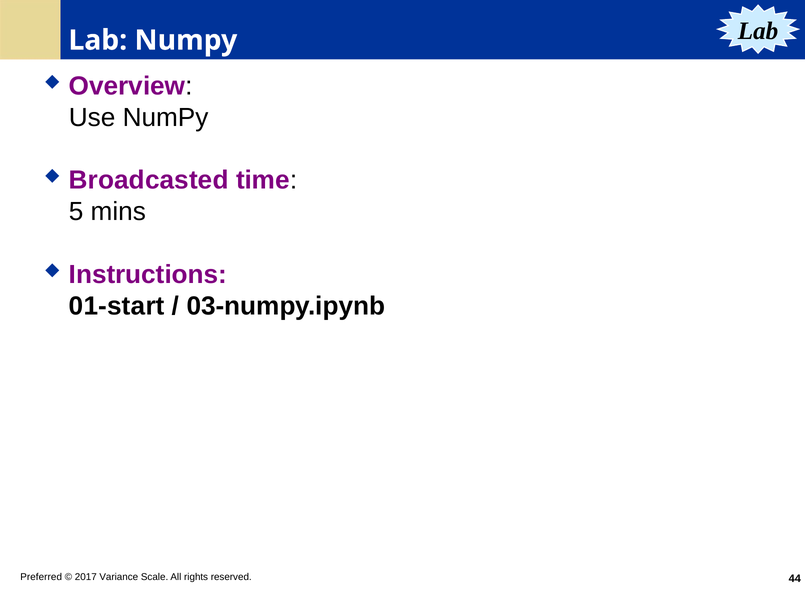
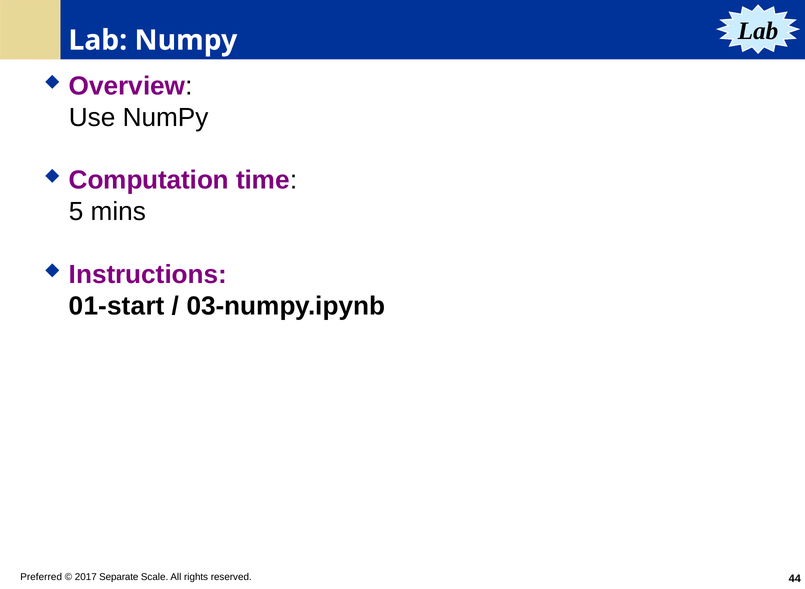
Broadcasted: Broadcasted -> Computation (149, 180)
Variance: Variance -> Separate (119, 577)
